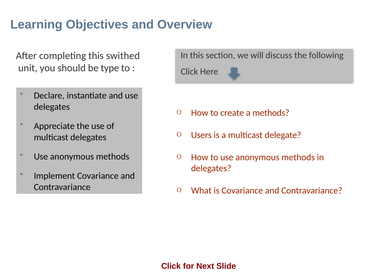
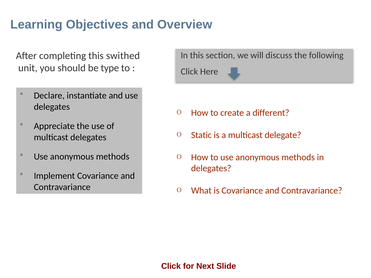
a methods: methods -> different (271, 113)
Users: Users -> Static (201, 135)
